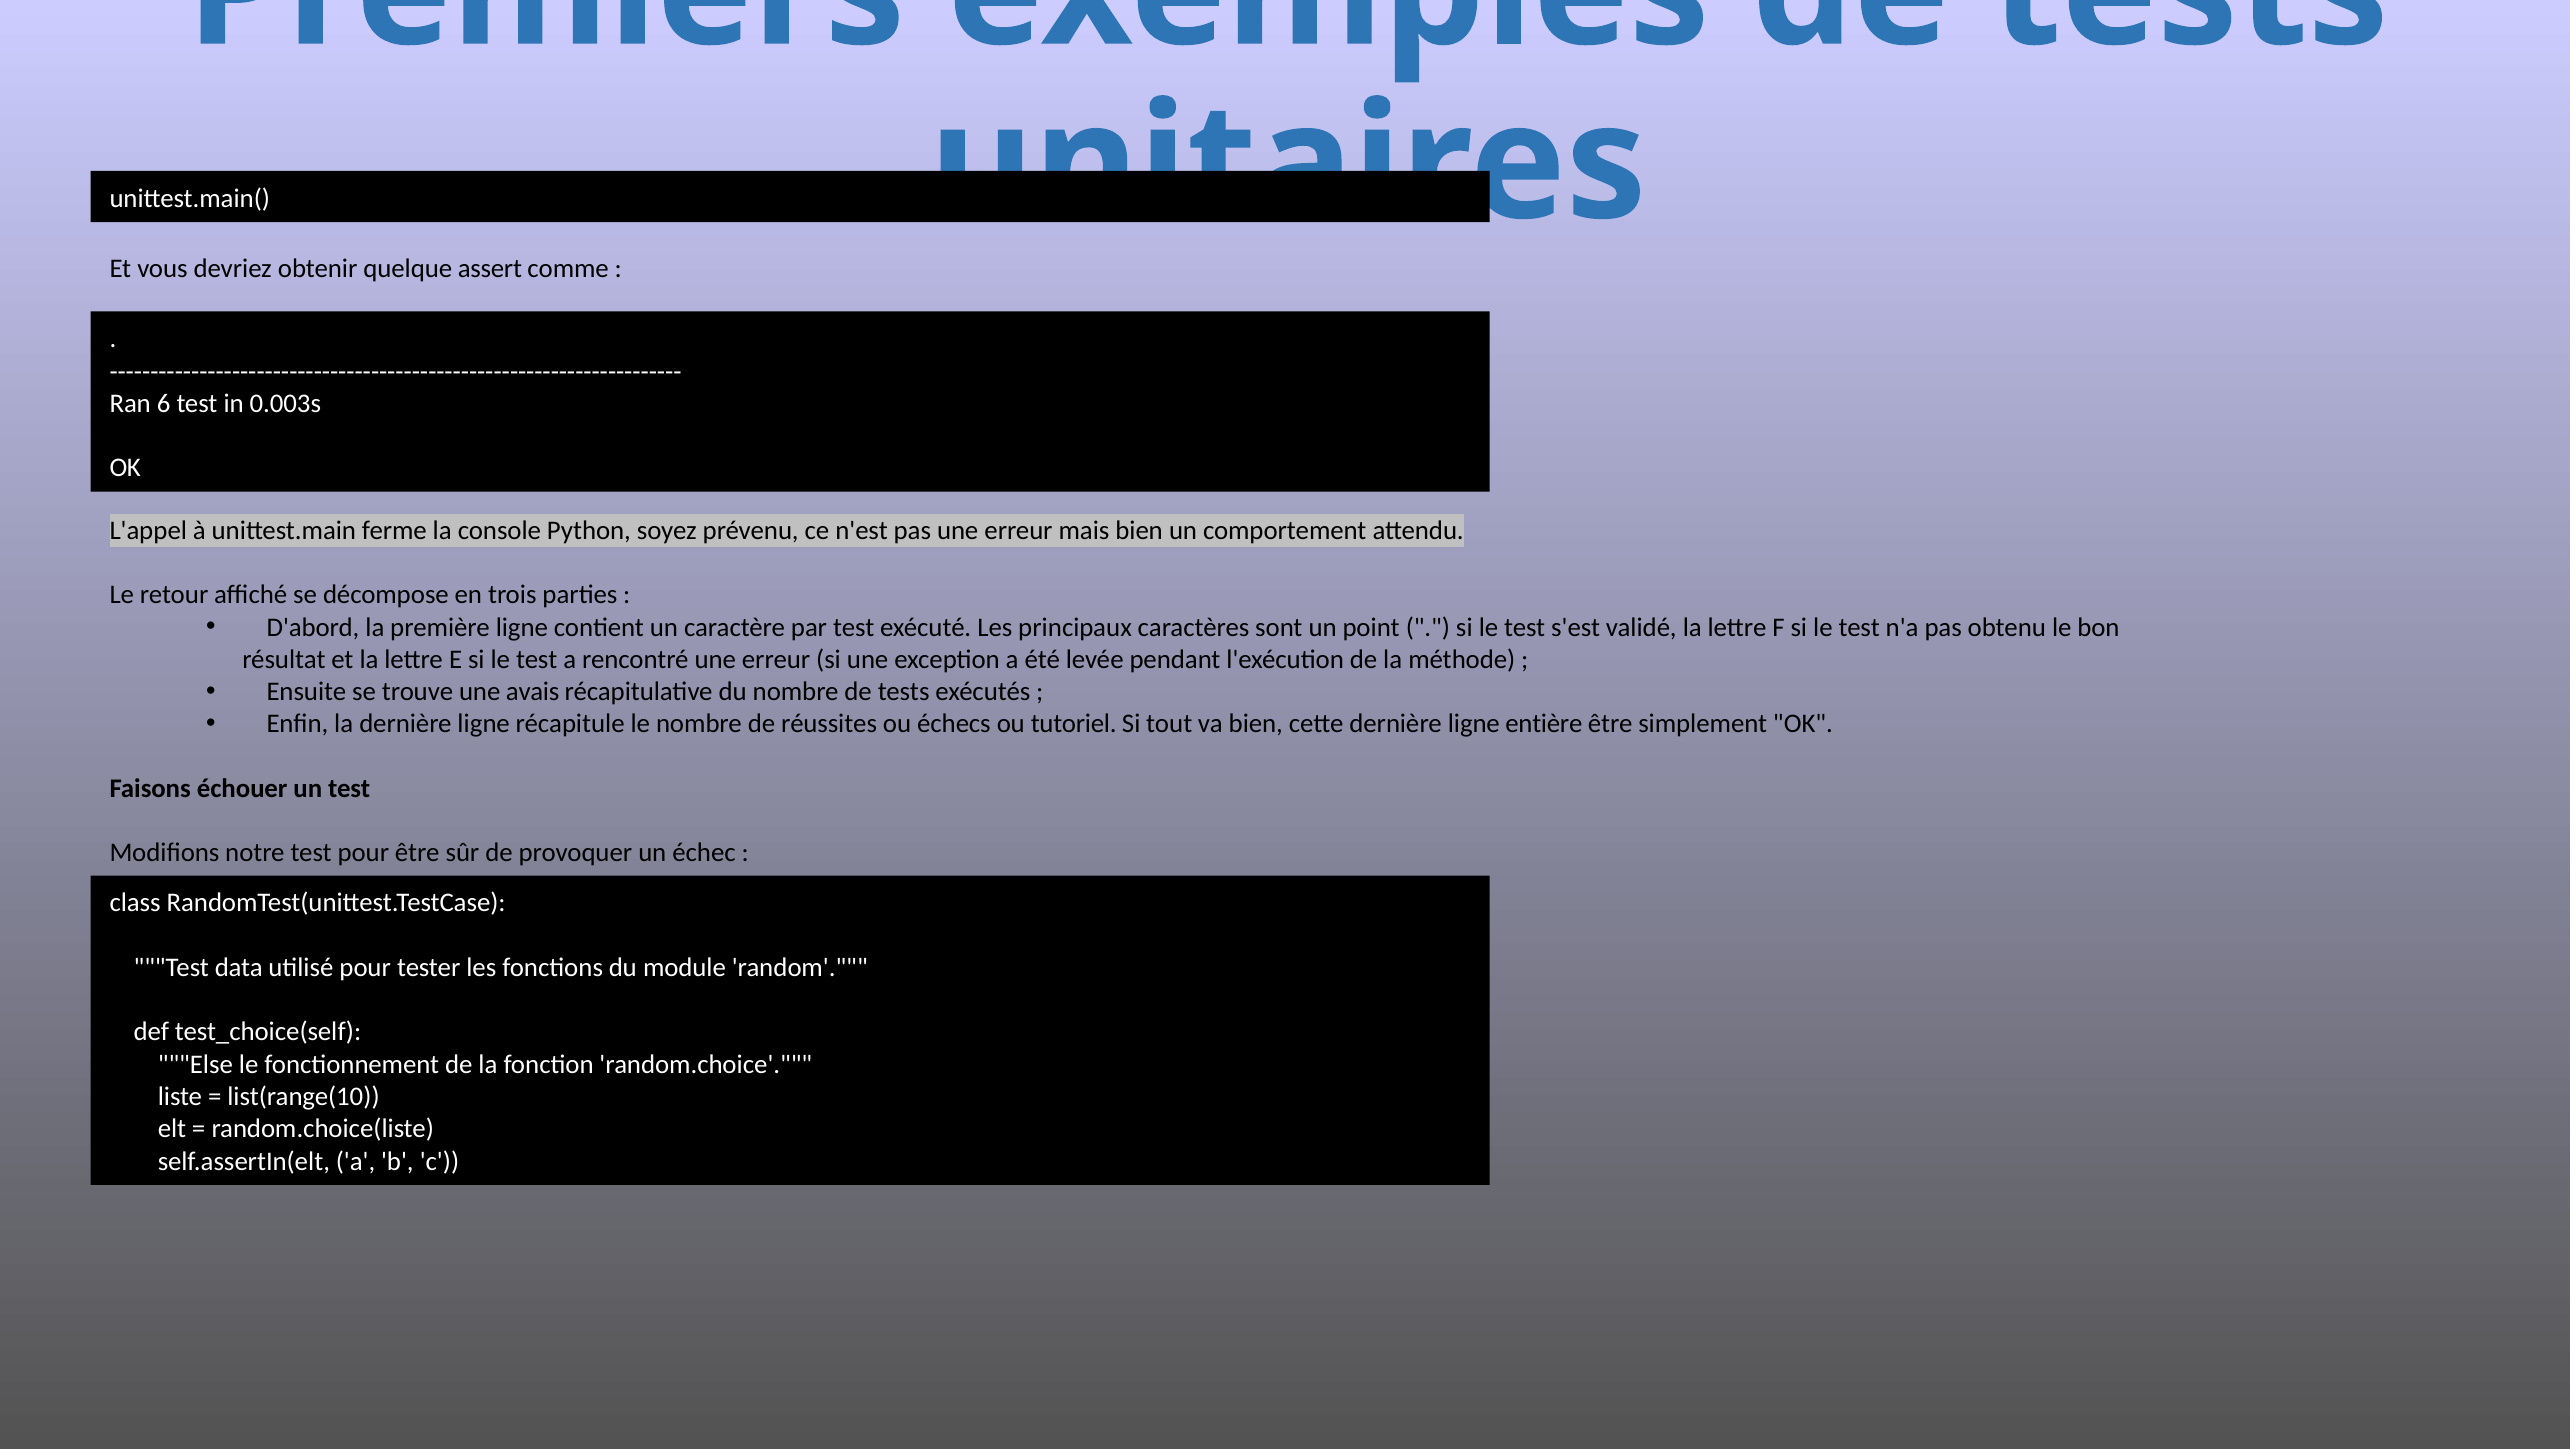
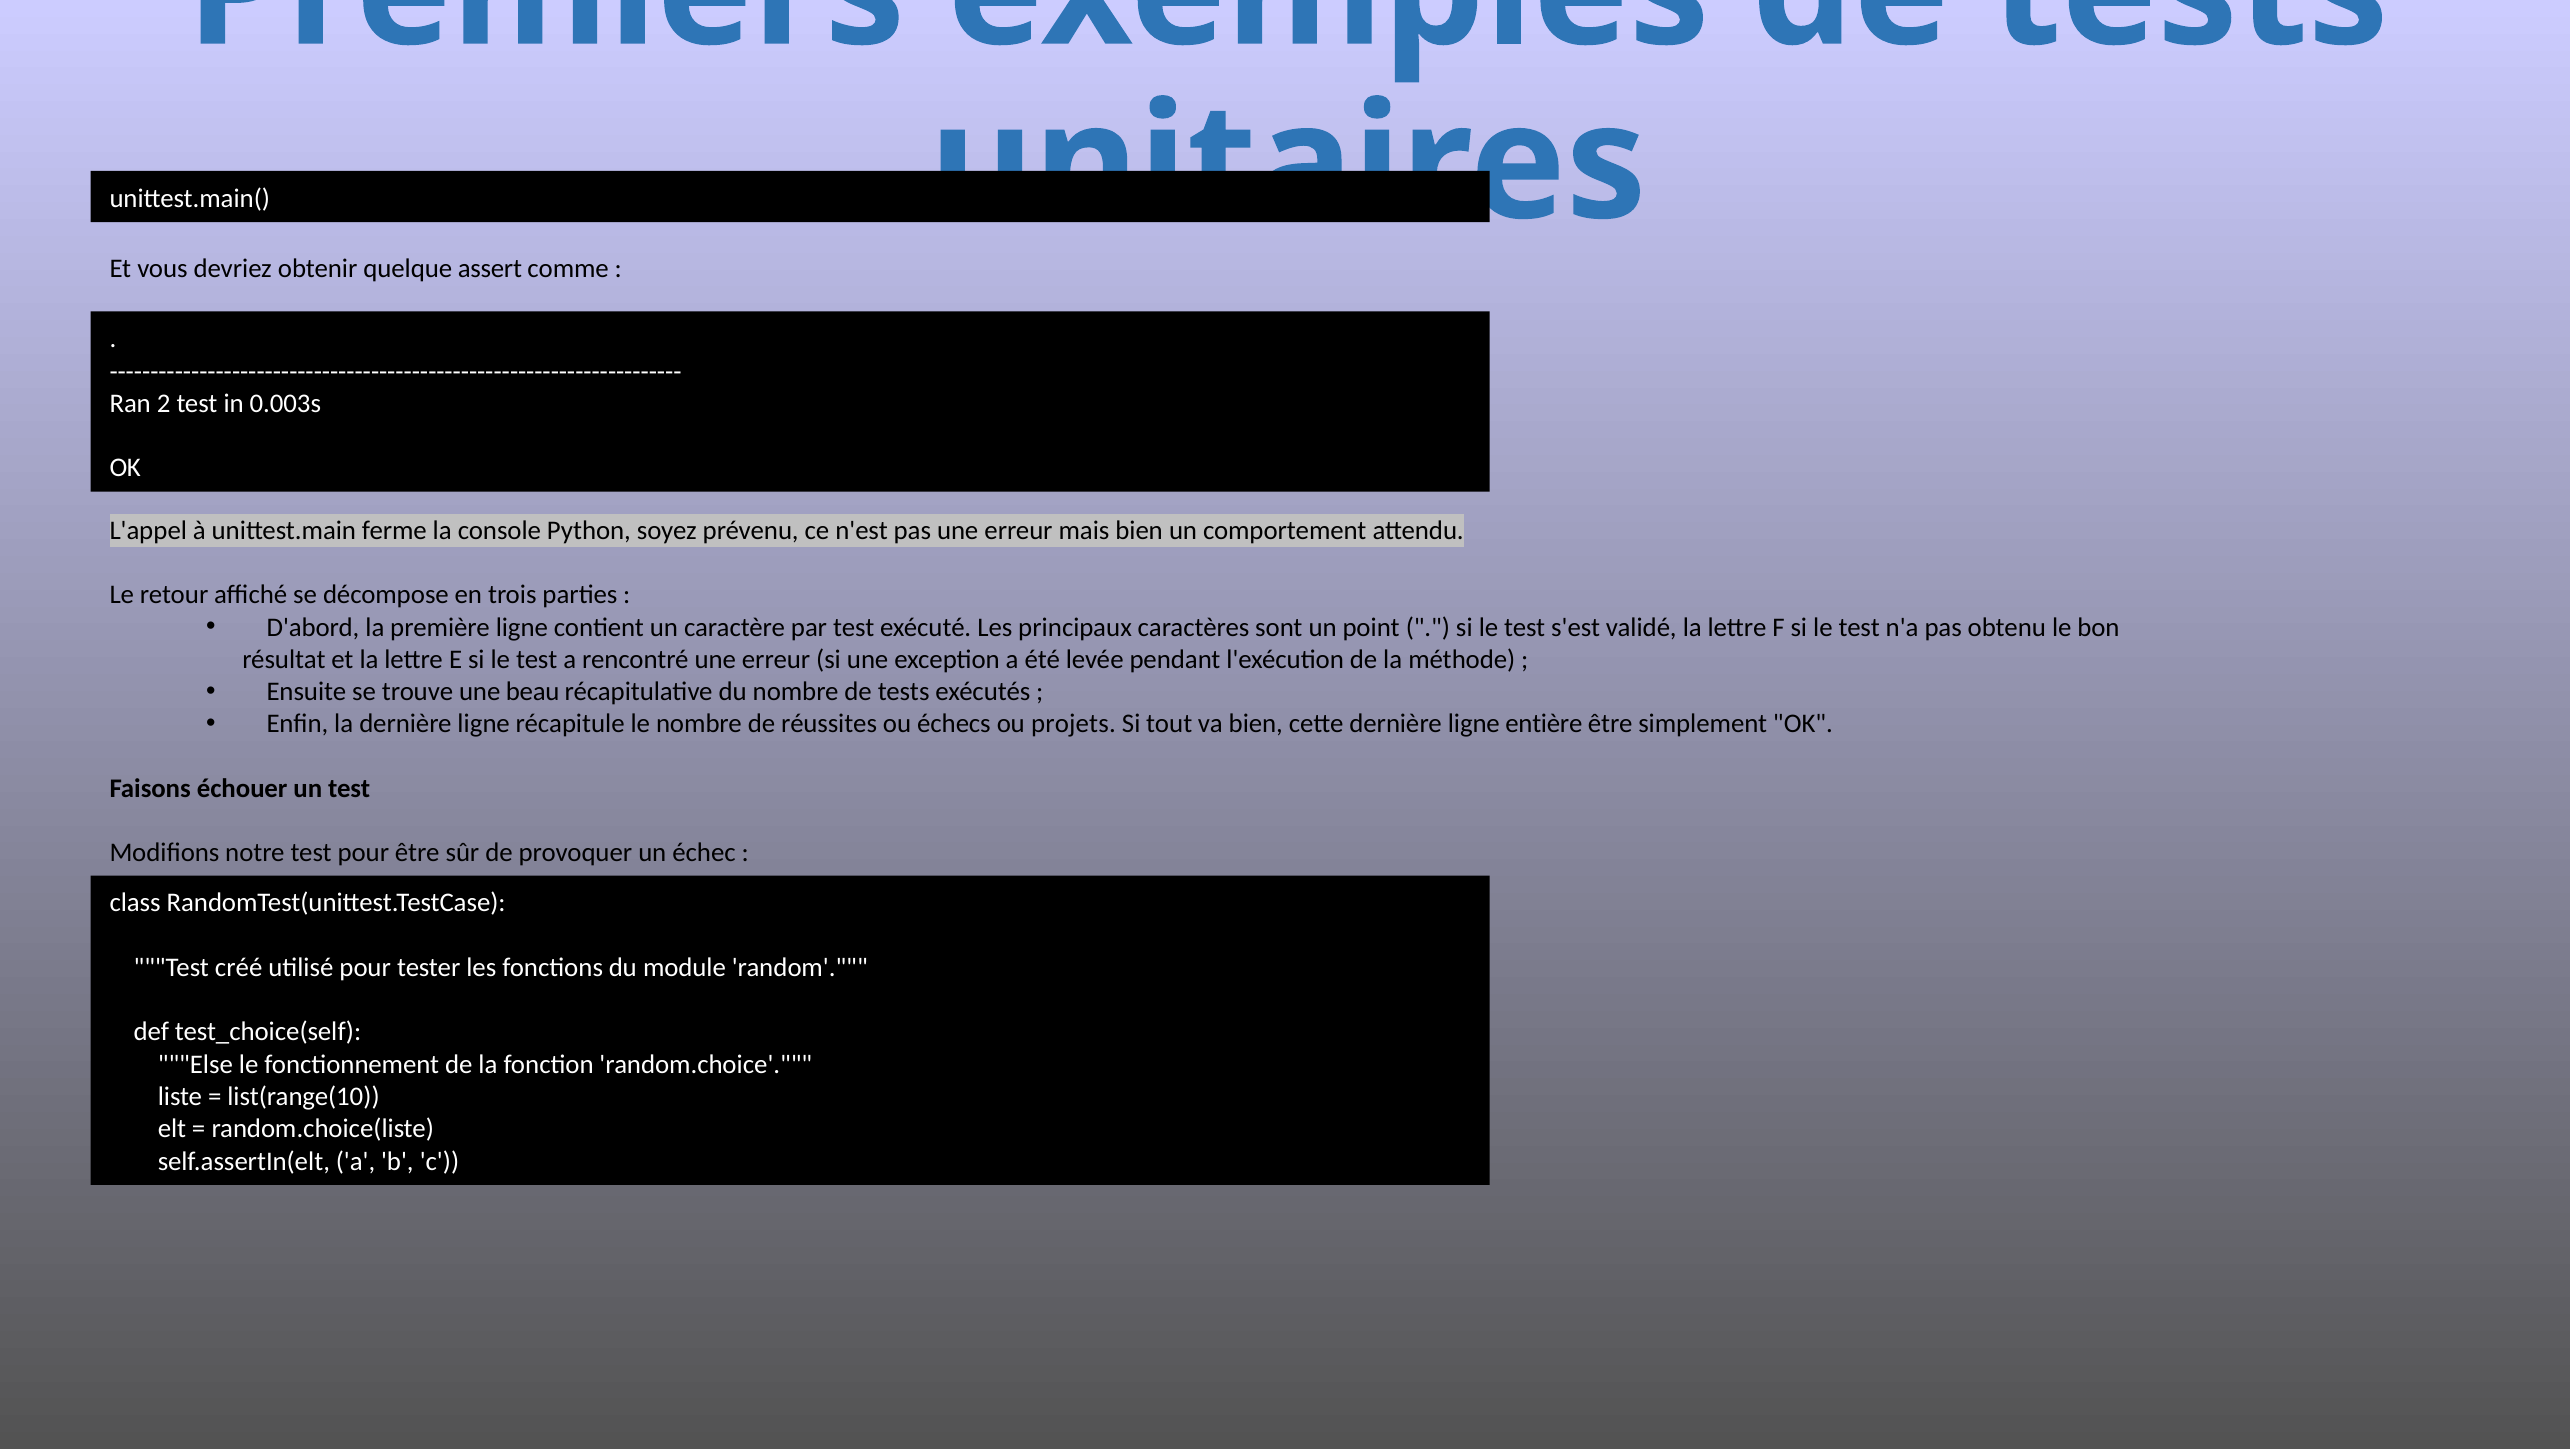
6: 6 -> 2 (164, 403)
avais: avais -> beau (533, 692)
tutoriel: tutoriel -> projets (1073, 724)
data: data -> créé (239, 968)
